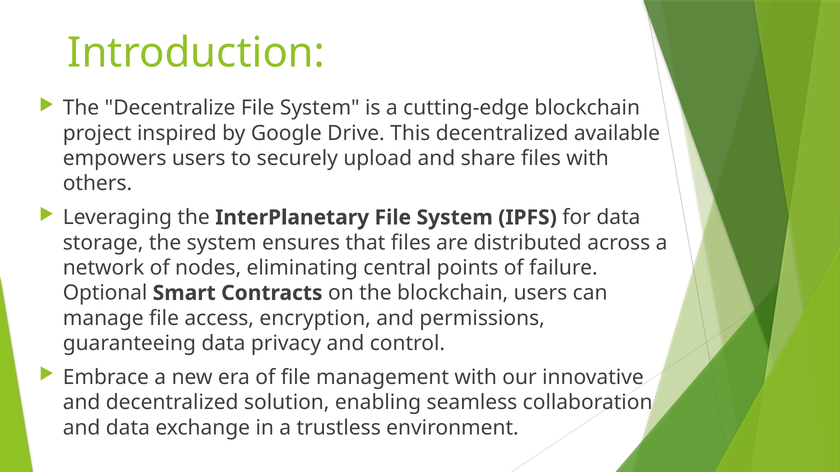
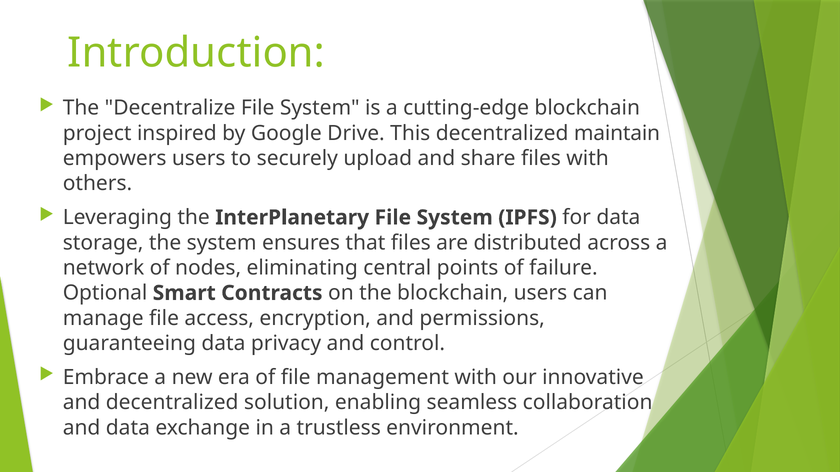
available: available -> maintain (617, 133)
